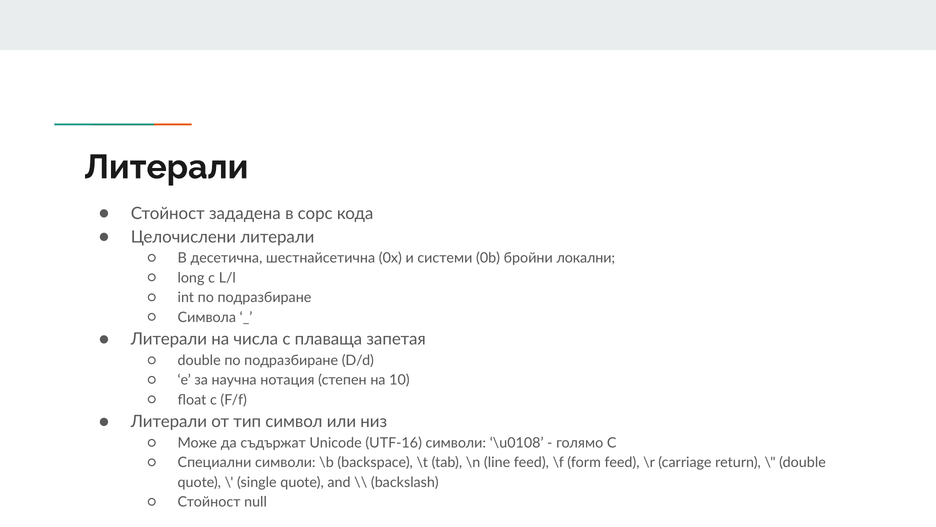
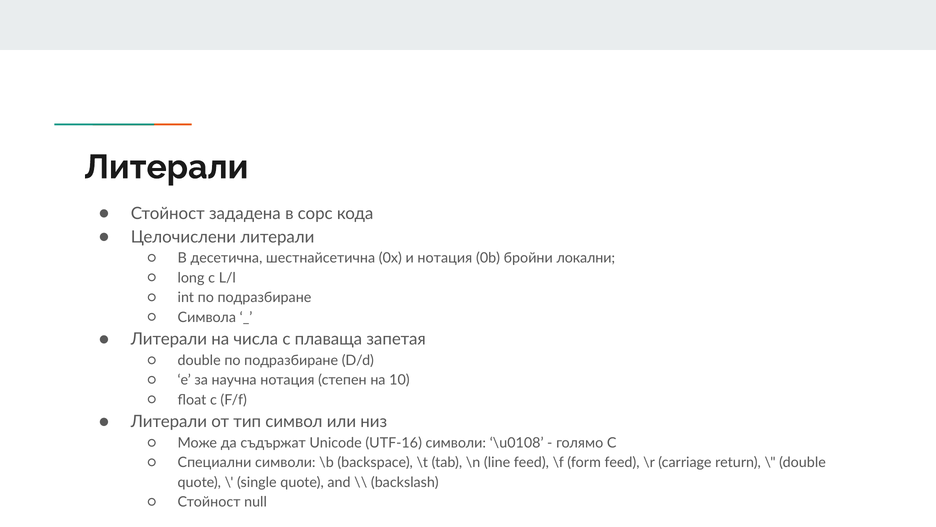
и системи: системи -> нотация (445, 258)
